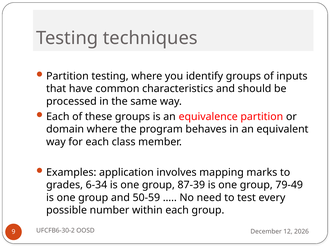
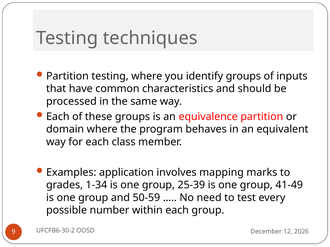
6-34: 6-34 -> 1-34 (96, 185)
87-39: 87-39 -> 25-39 (191, 185)
79-49: 79-49 -> 41-49 (289, 185)
